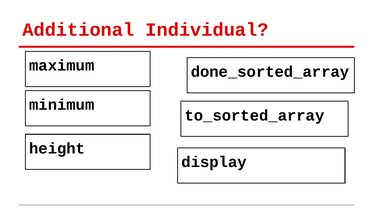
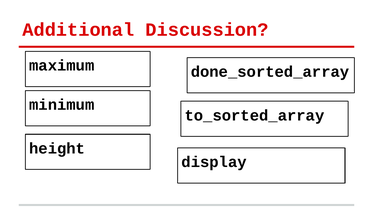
Individual: Individual -> Discussion (207, 30)
